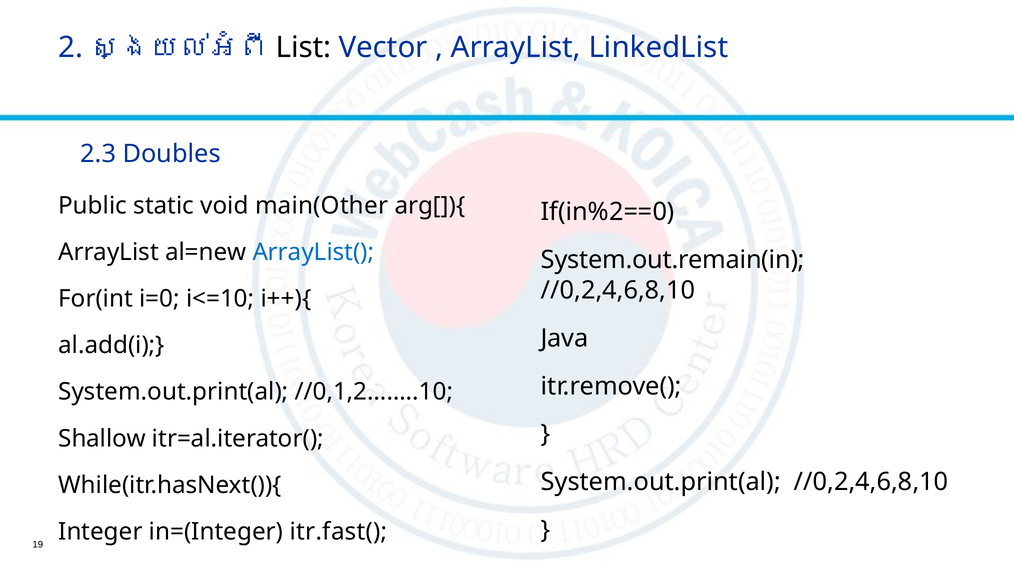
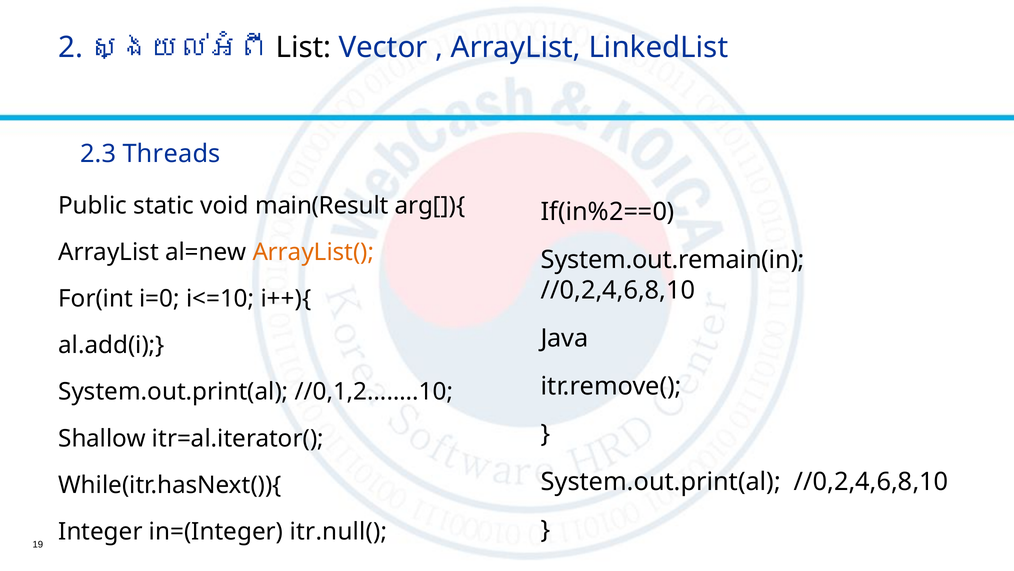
Doubles: Doubles -> Threads (172, 154)
main(Other: main(Other -> main(Result (322, 205)
ArrayList( colour: blue -> orange (313, 252)
itr.fast(: itr.fast( -> itr.null( (339, 531)
